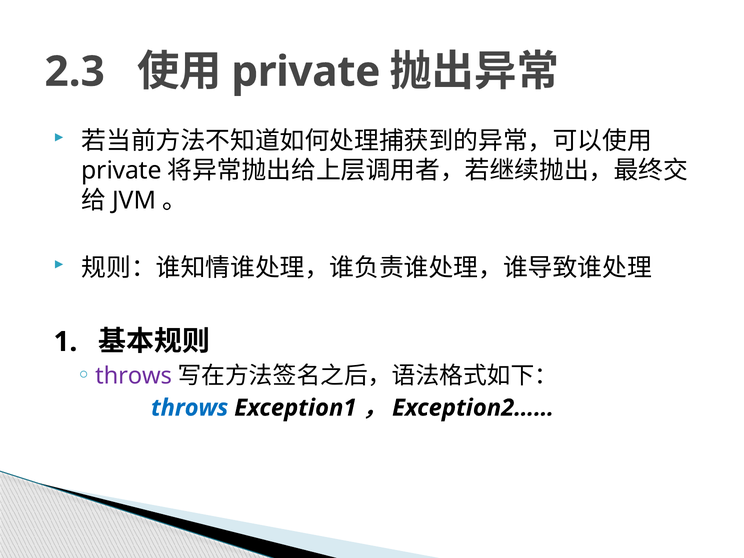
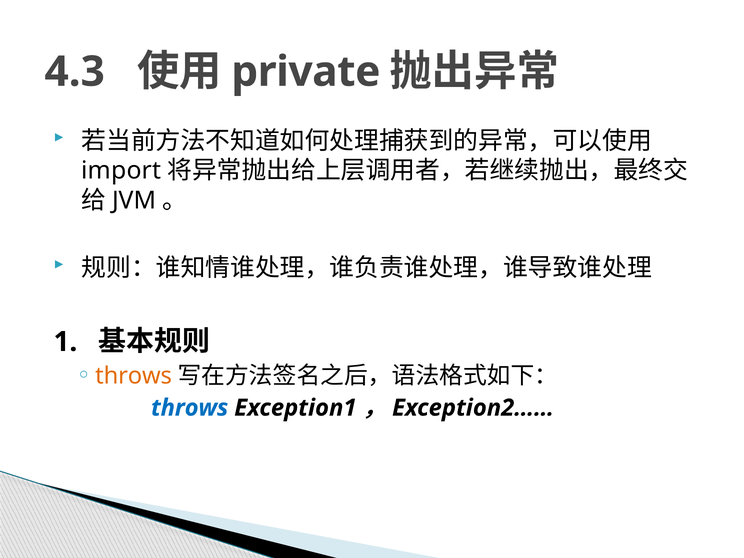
2.3: 2.3 -> 4.3 (75, 72)
private: private -> import (121, 171)
throws colour: purple -> orange (134, 376)
